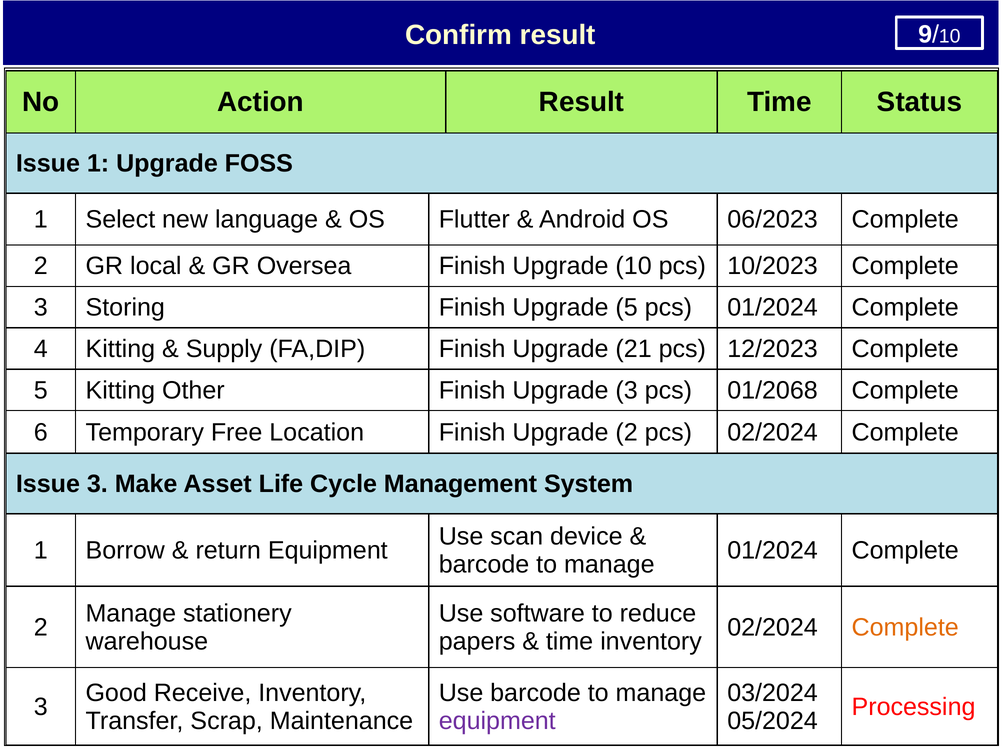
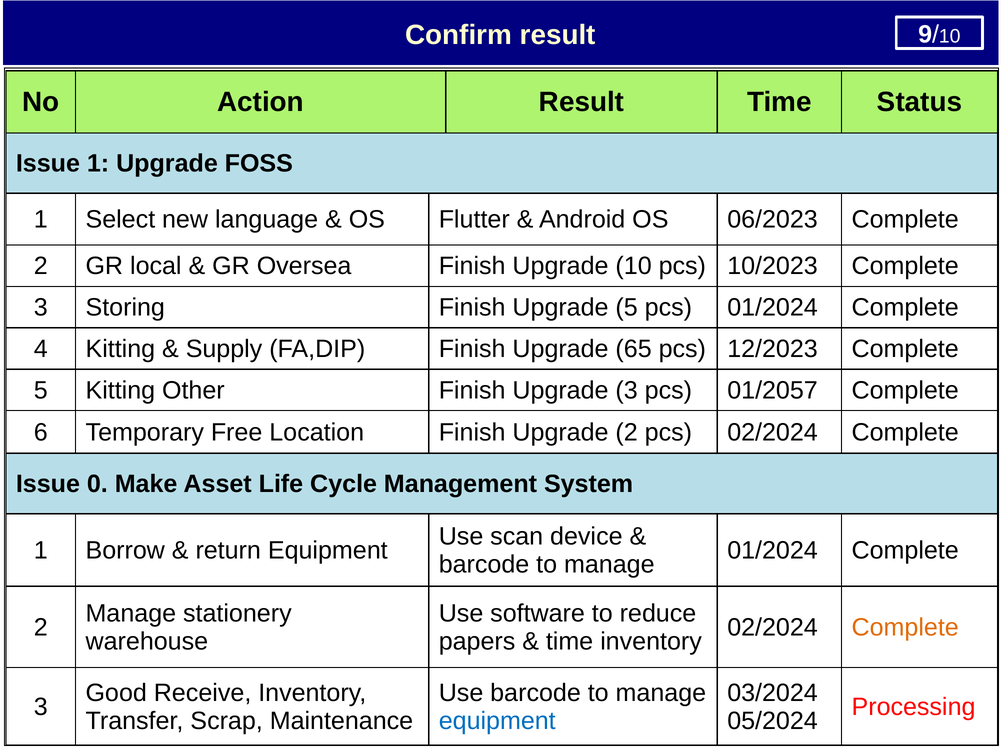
21: 21 -> 65 (634, 349)
01/2068: 01/2068 -> 01/2057 (773, 390)
Issue 3: 3 -> 0 (97, 483)
equipment colour: purple -> blue (497, 720)
